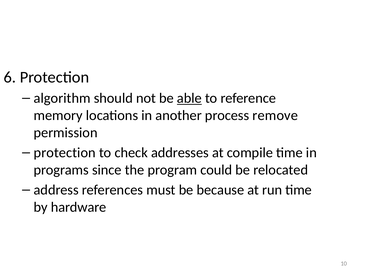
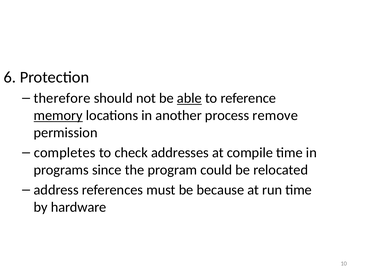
algorithm: algorithm -> therefore (62, 99)
memory underline: none -> present (58, 116)
protection: protection -> completes (65, 153)
